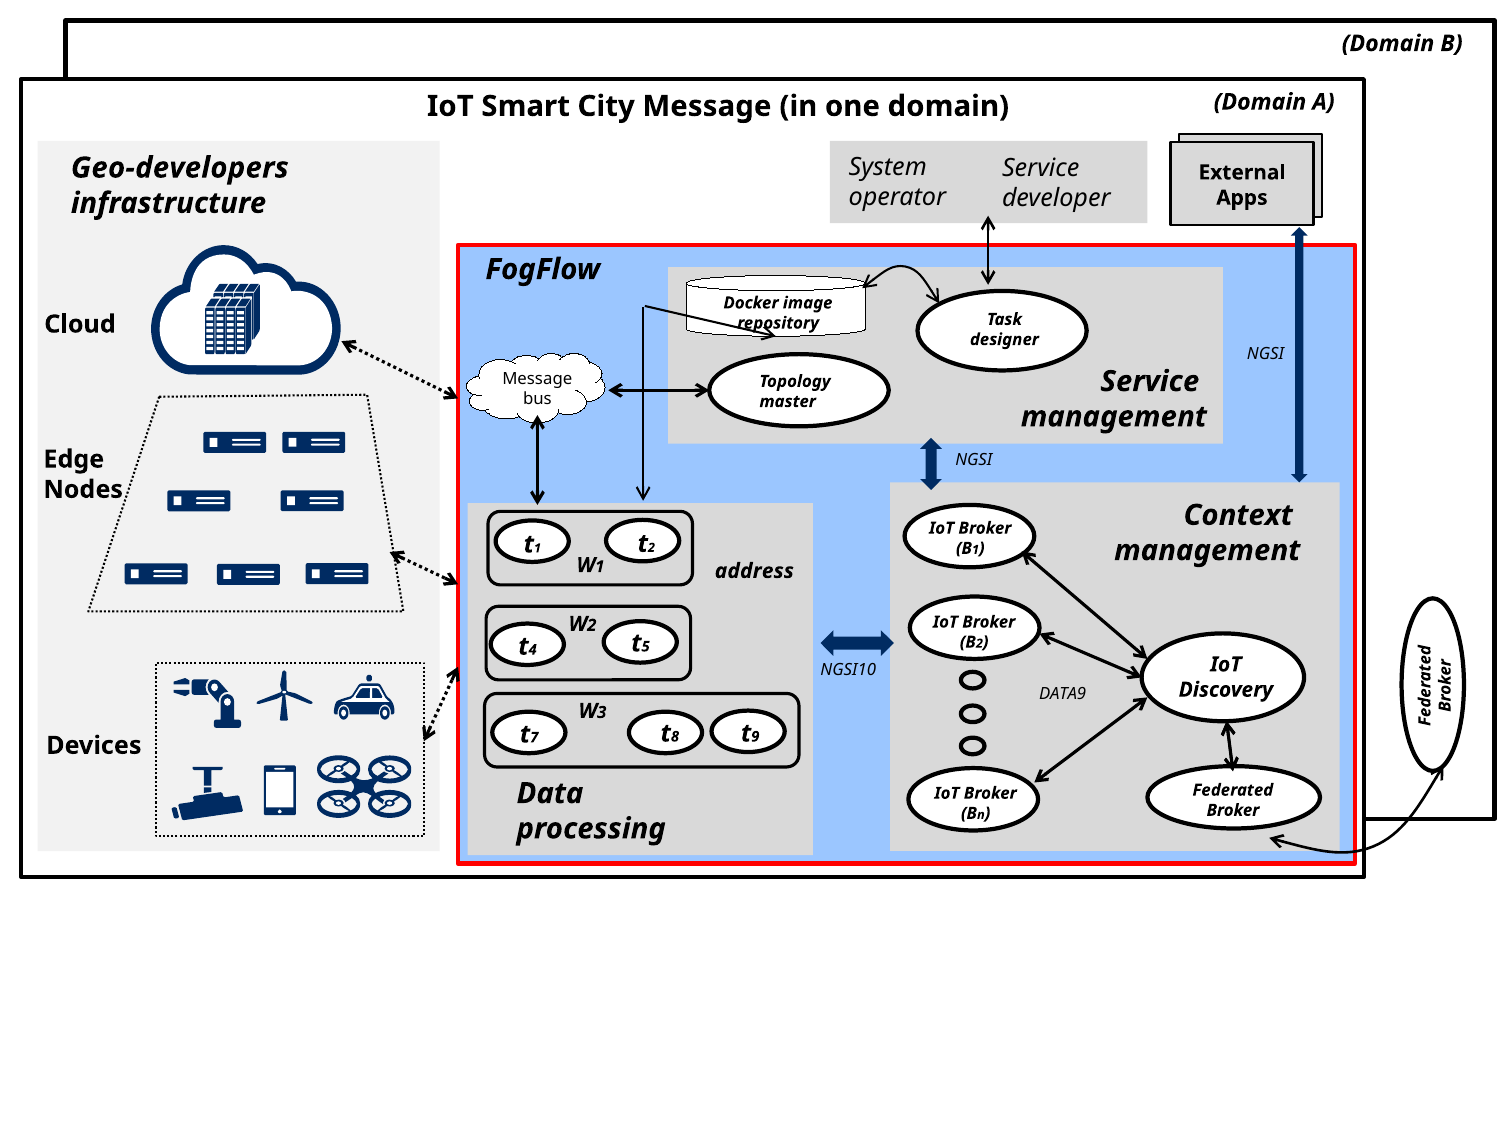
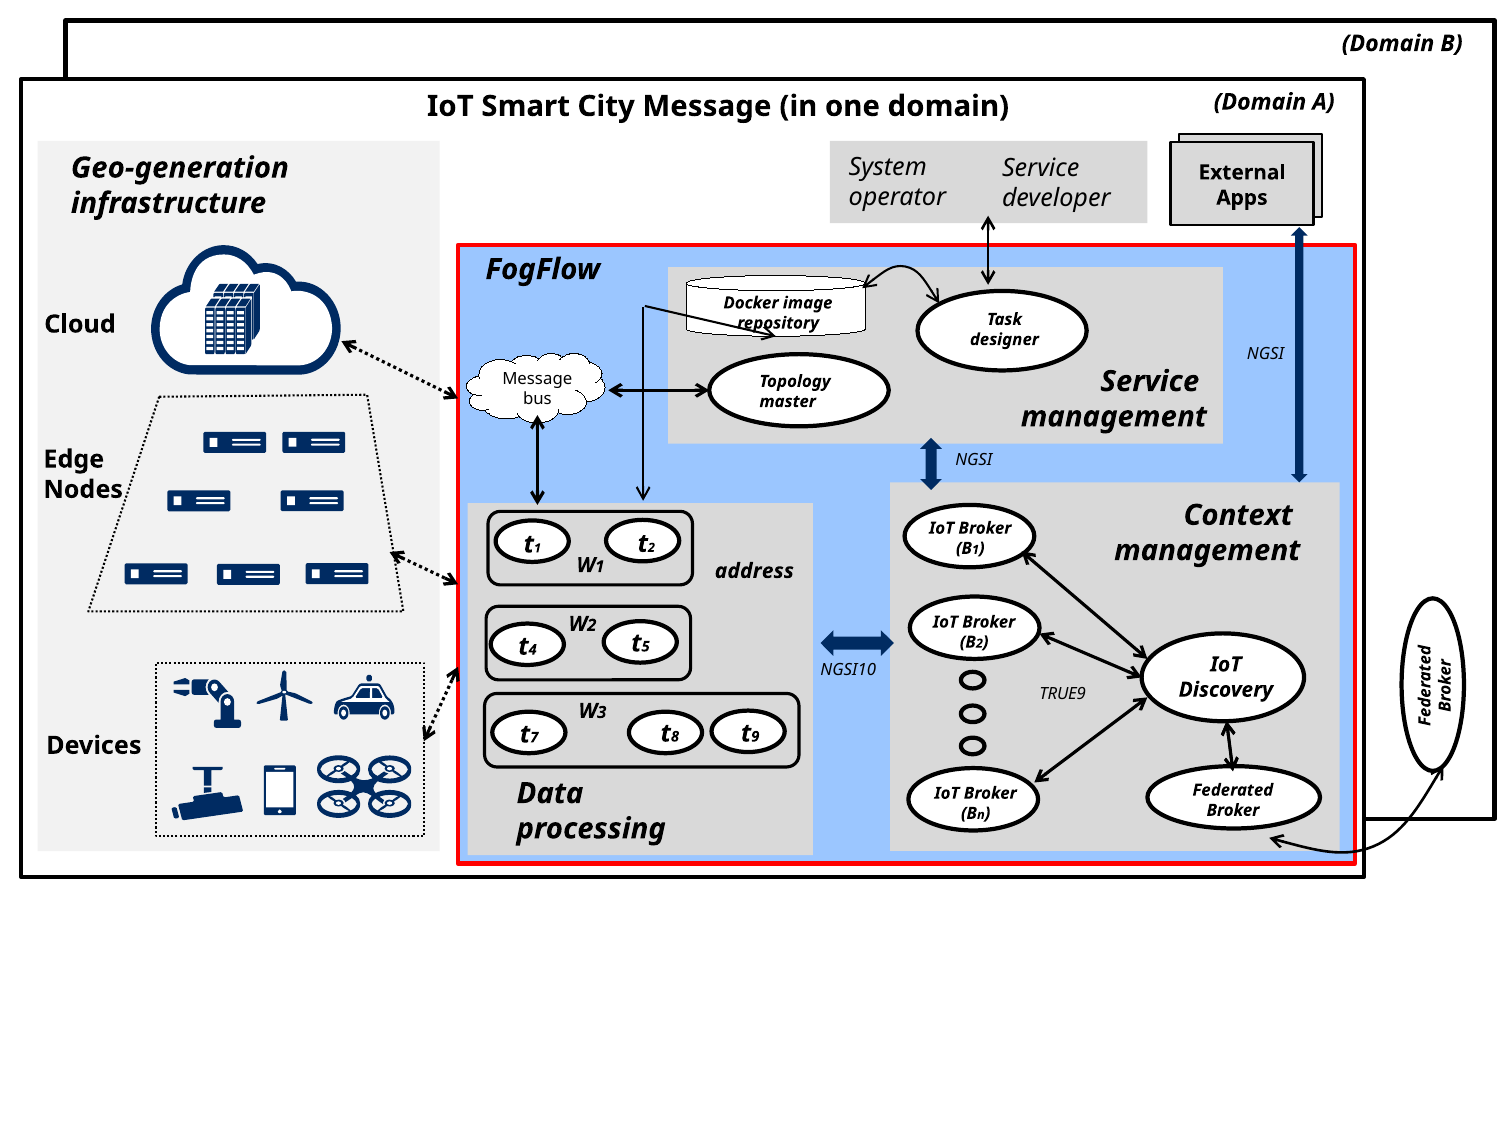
Geo-developers: Geo-developers -> Geo-generation (180, 168)
DATA9: DATA9 -> TRUE9 (1063, 694)
